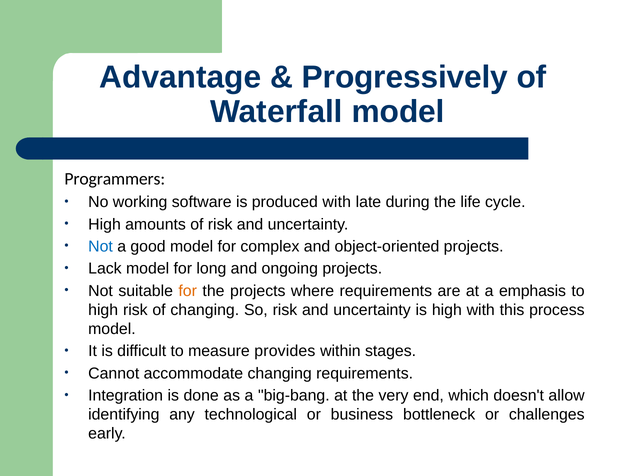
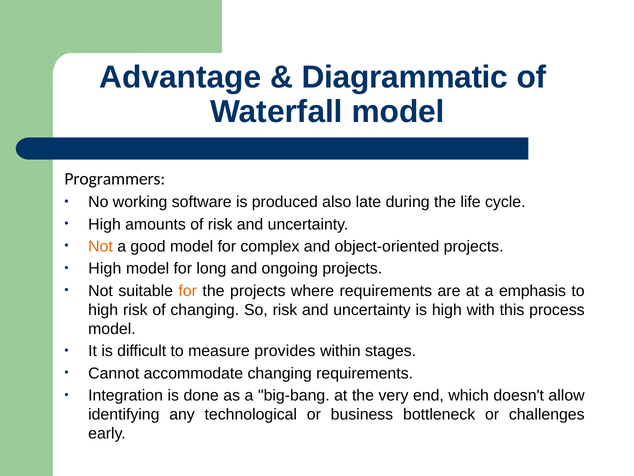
Progressively: Progressively -> Diagrammatic (405, 77)
produced with: with -> also (337, 202)
Not colour: blue -> orange (101, 246)
Lack: Lack -> High (105, 268)
